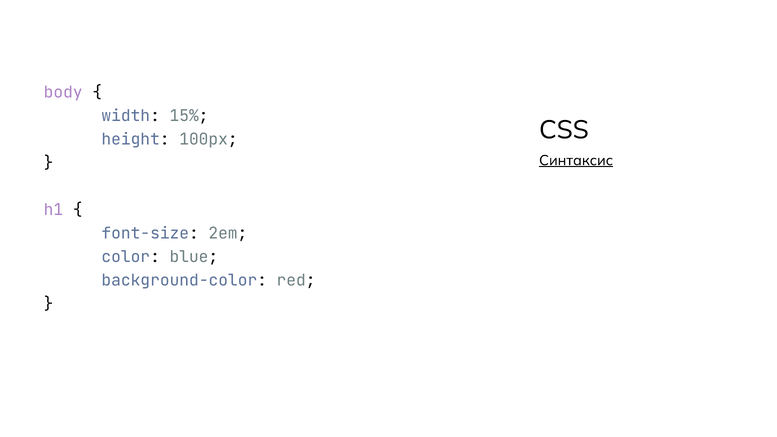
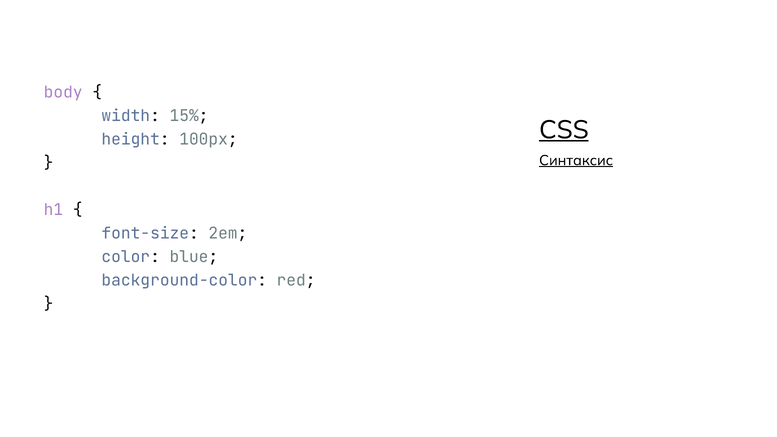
CSS underline: none -> present (564, 130)
